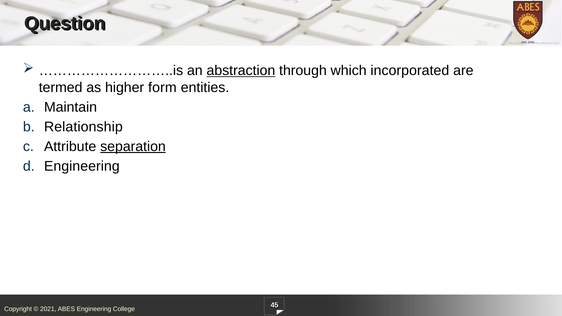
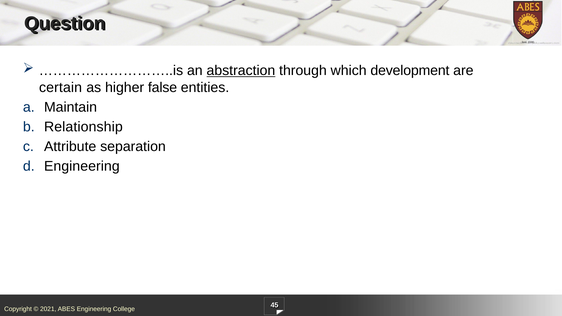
incorporated: incorporated -> development (410, 71)
termed: termed -> certain (61, 88)
form: form -> false (163, 88)
separation underline: present -> none (133, 147)
